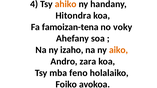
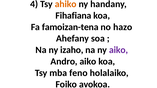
Hitondra: Hitondra -> Fihafiana (73, 16)
voky: voky -> hazo (123, 27)
aiko colour: orange -> purple (119, 50)
Andro zara: zara -> aiko (88, 62)
